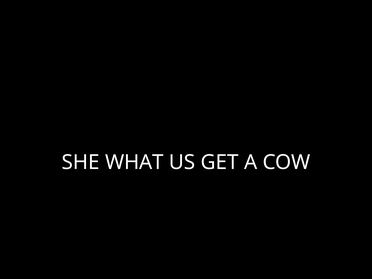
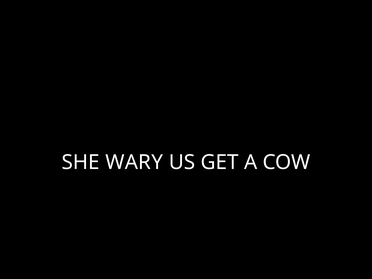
WHAT: WHAT -> WARY (134, 162)
